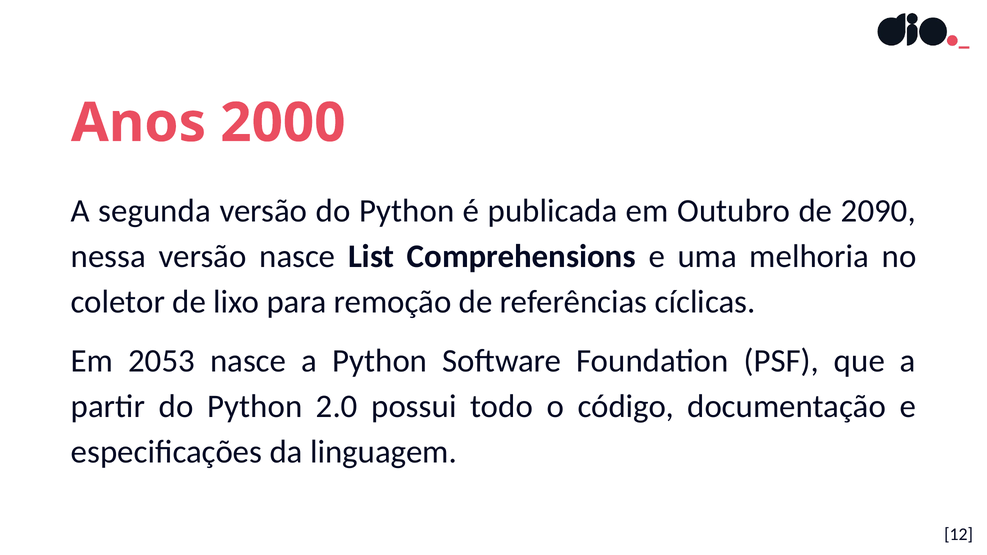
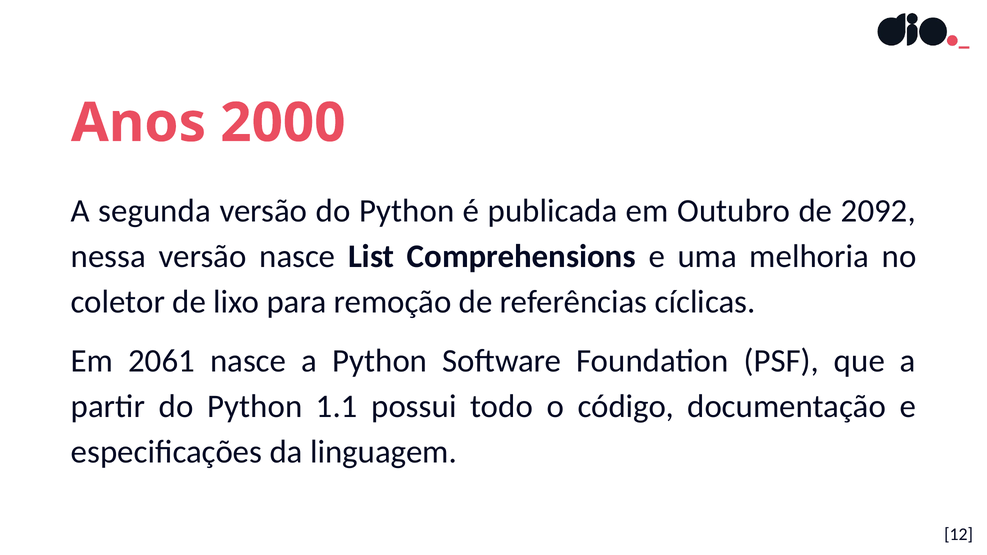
2090: 2090 -> 2092 (878, 211)
2053: 2053 -> 2061 (162, 361)
2.0: 2.0 -> 1.1 (337, 406)
